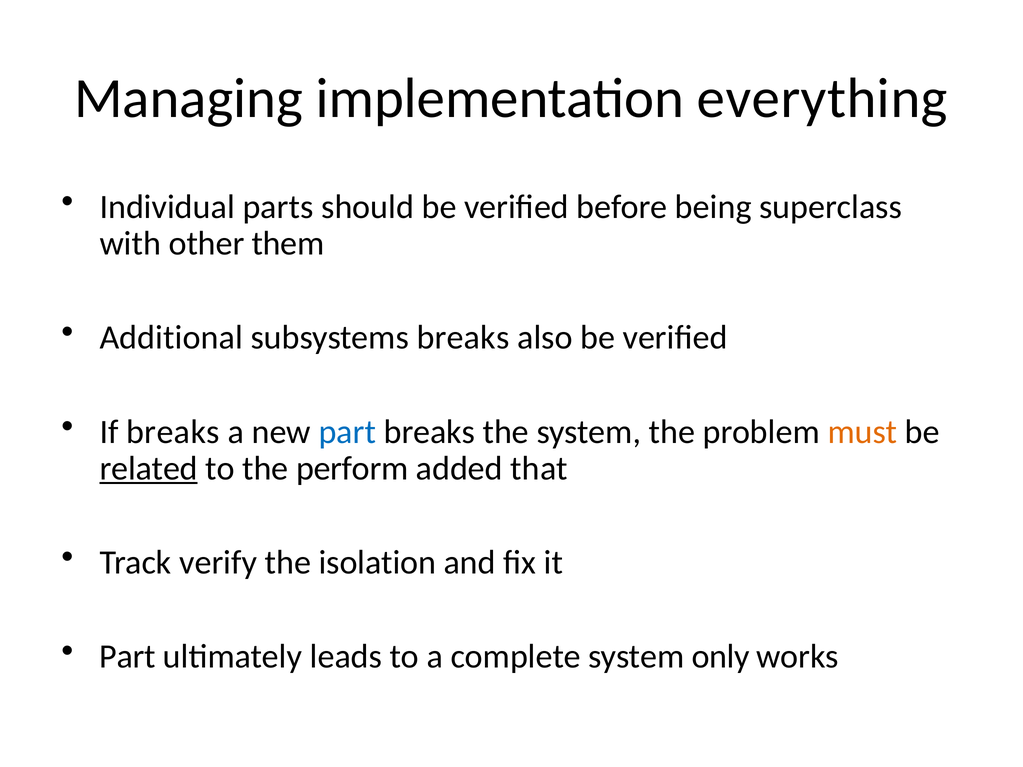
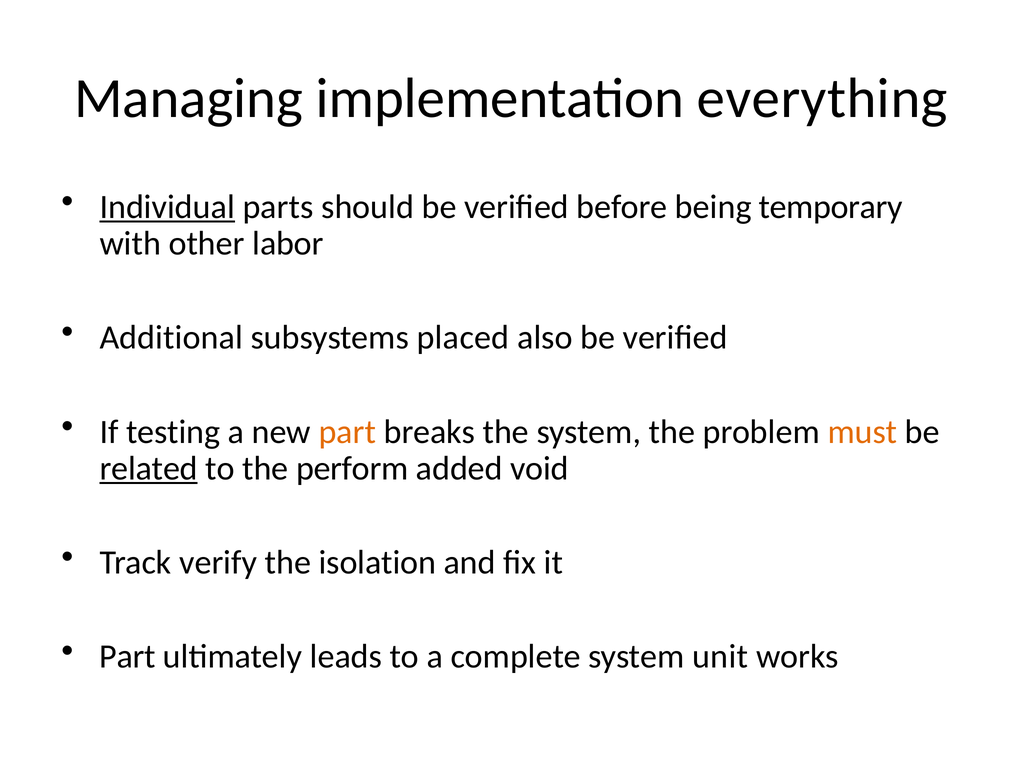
Individual underline: none -> present (167, 207)
superclass: superclass -> temporary (831, 207)
them: them -> labor (288, 244)
subsystems breaks: breaks -> placed (463, 338)
If breaks: breaks -> testing (173, 432)
part colour: blue -> orange (347, 432)
that: that -> void (539, 469)
only: only -> unit (720, 657)
